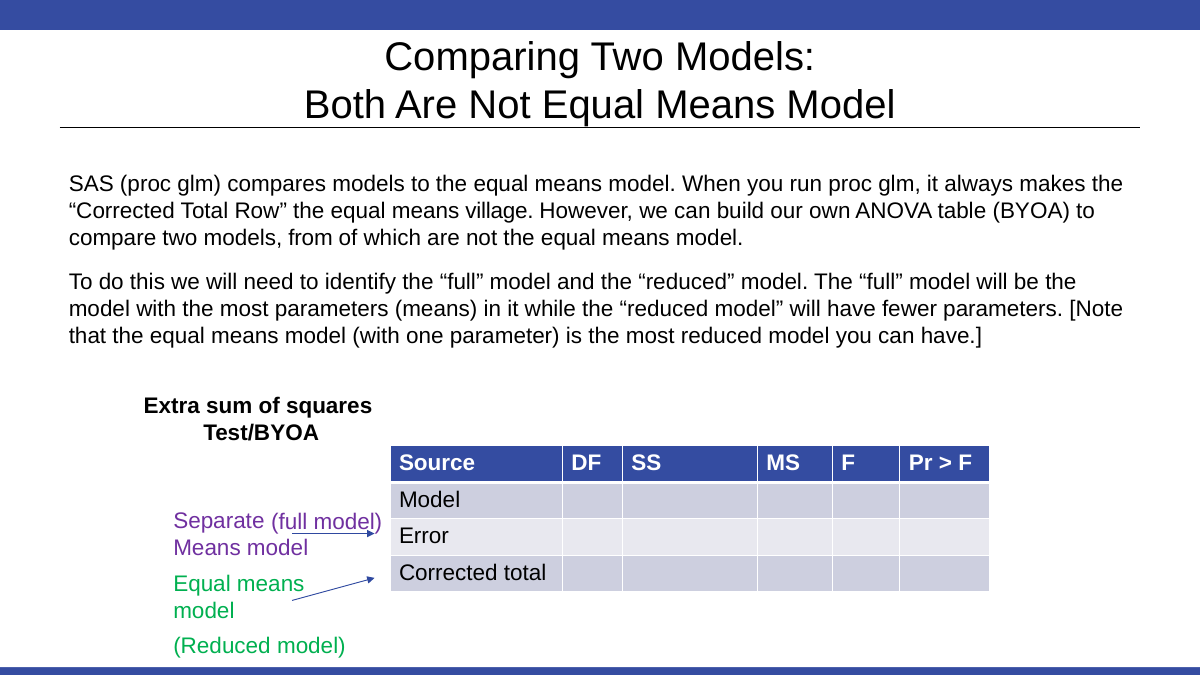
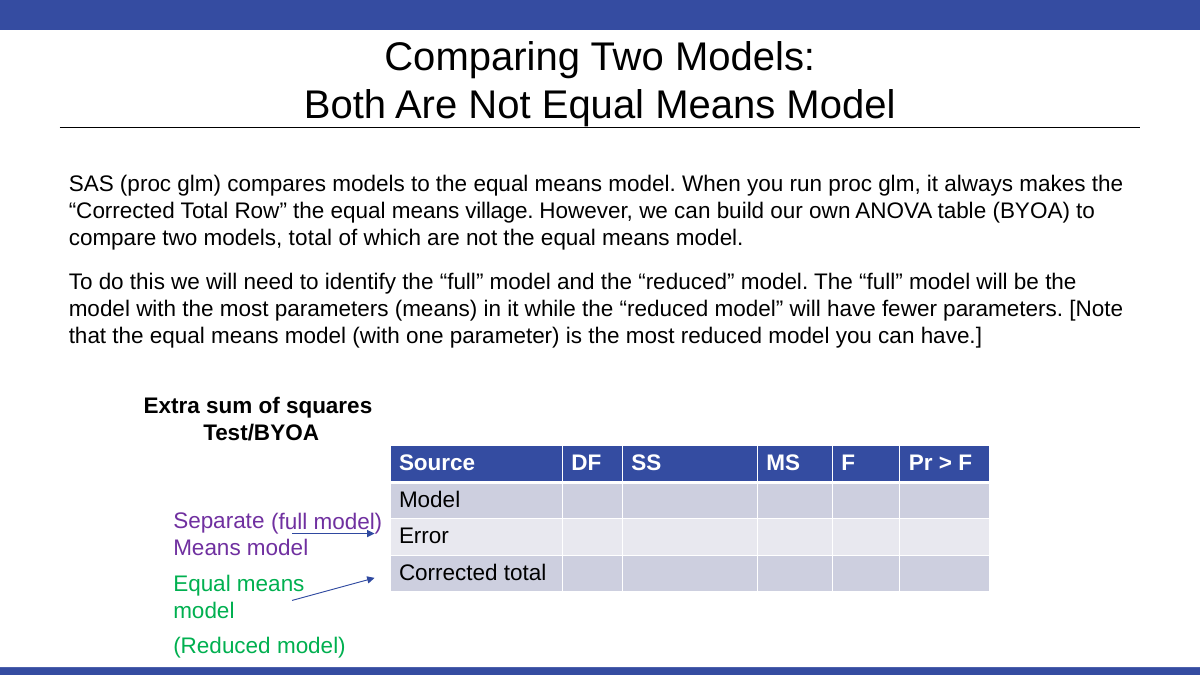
models from: from -> total (310, 238)
